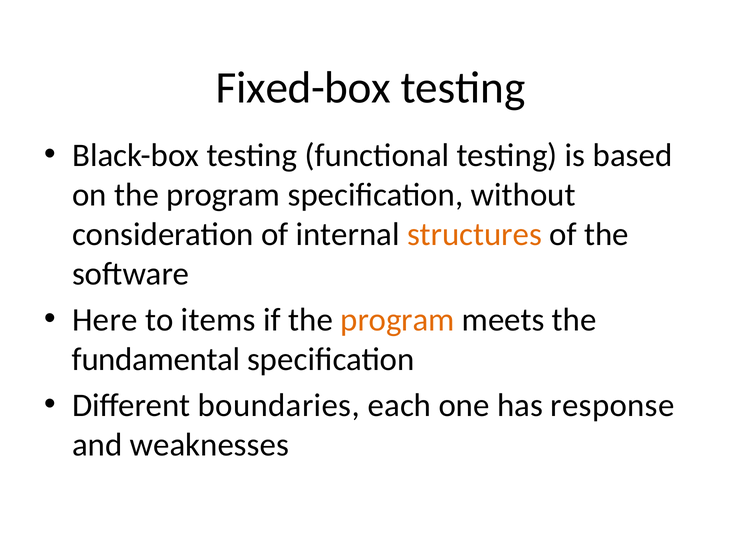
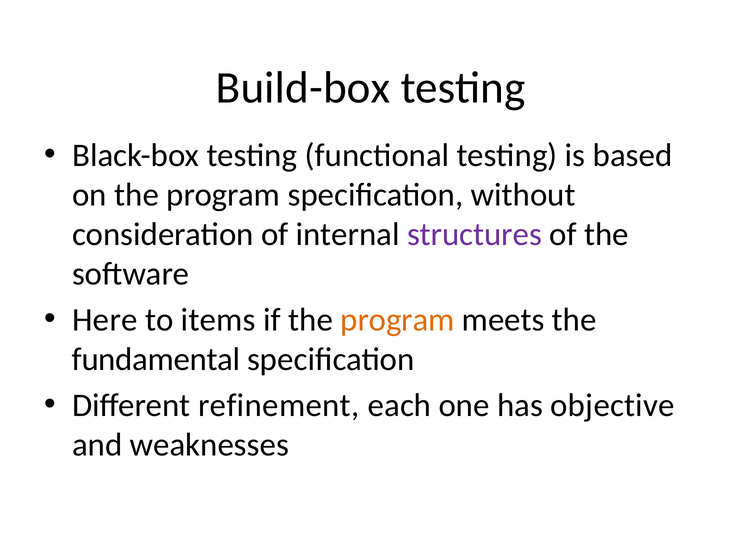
Fixed-box: Fixed-box -> Build-box (303, 88)
structures colour: orange -> purple (475, 234)
boundaries: boundaries -> refinement (279, 405)
response: response -> objective (613, 405)
